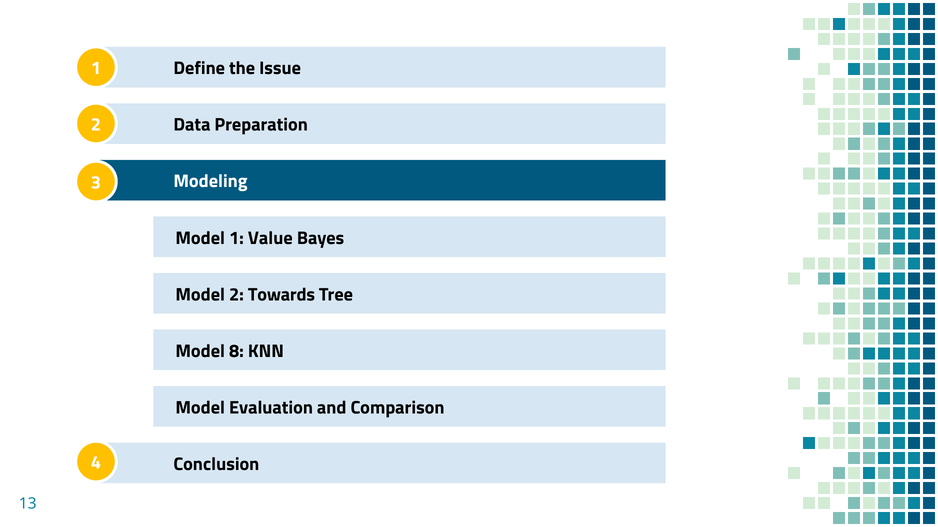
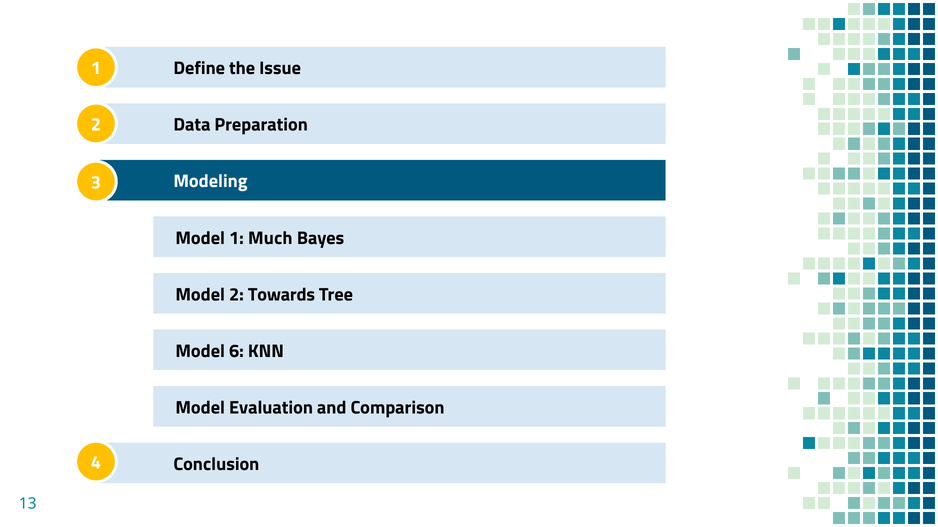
Value: Value -> Much (270, 238)
8: 8 -> 6 (236, 352)
